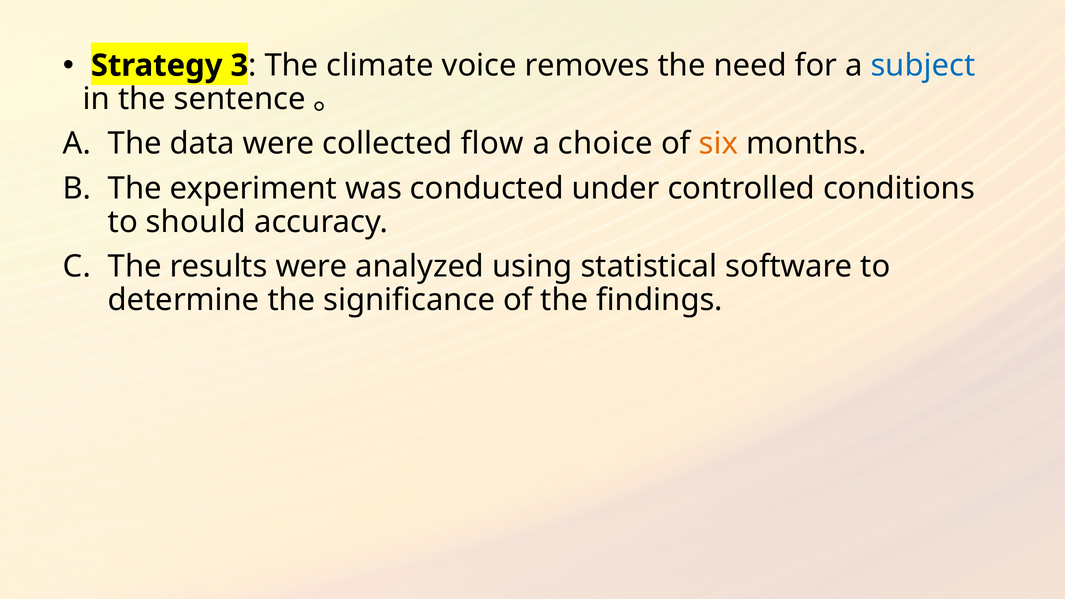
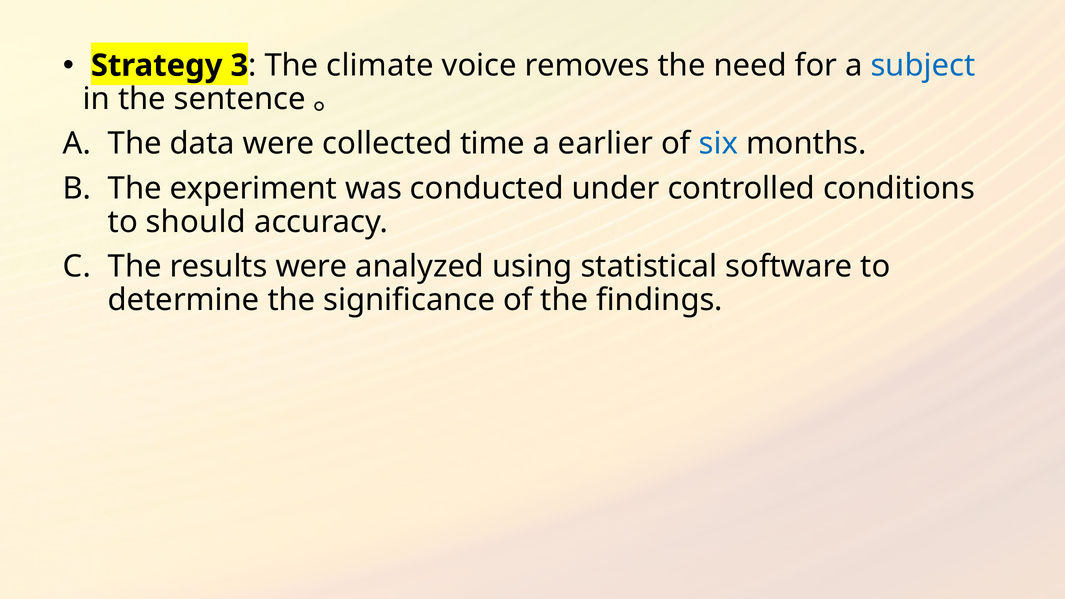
flow: flow -> time (493, 144)
choice: choice -> earlier (605, 144)
six colour: orange -> blue (718, 144)
